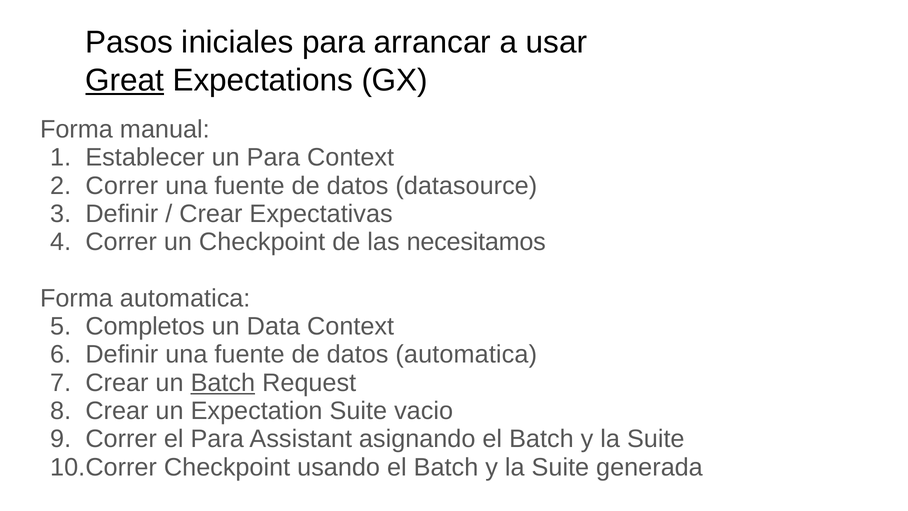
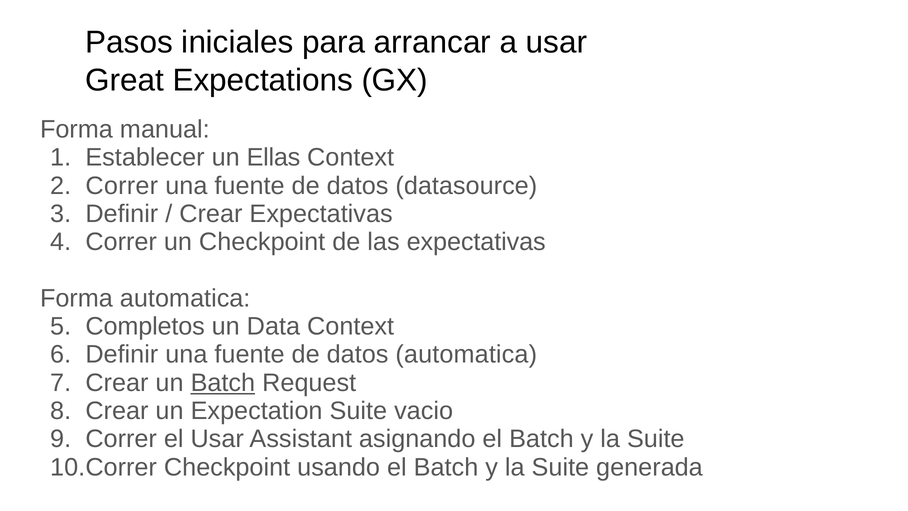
Great underline: present -> none (125, 80)
un Para: Para -> Ellas (274, 158)
las necesitamos: necesitamos -> expectativas (476, 242)
el Para: Para -> Usar (217, 439)
